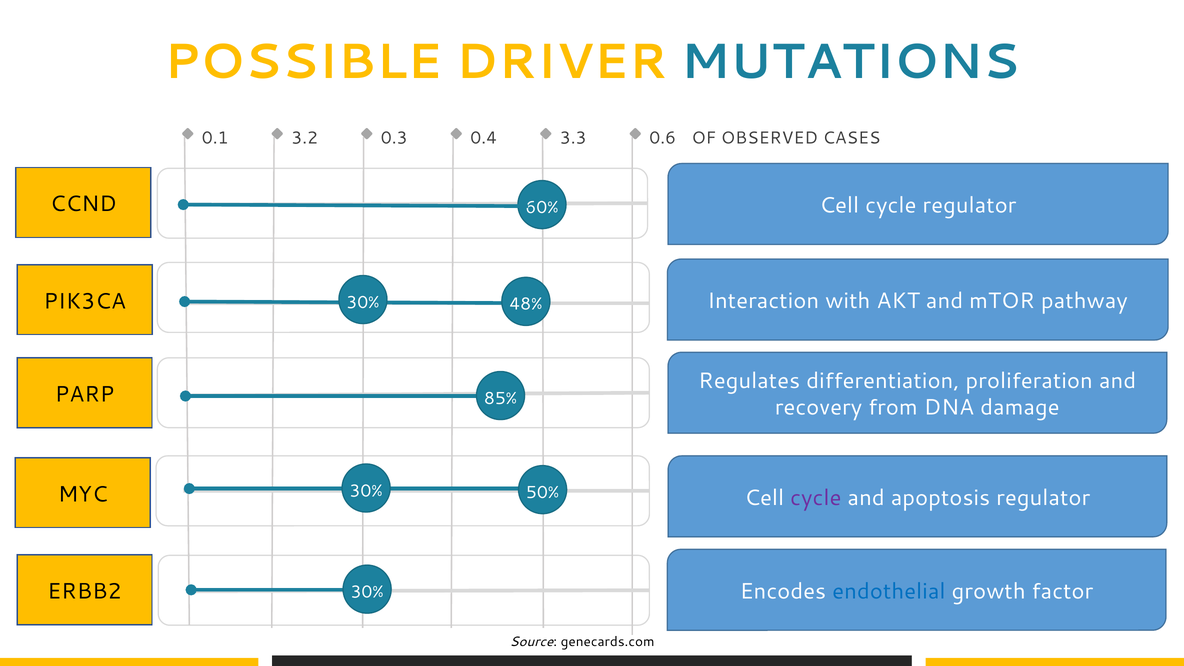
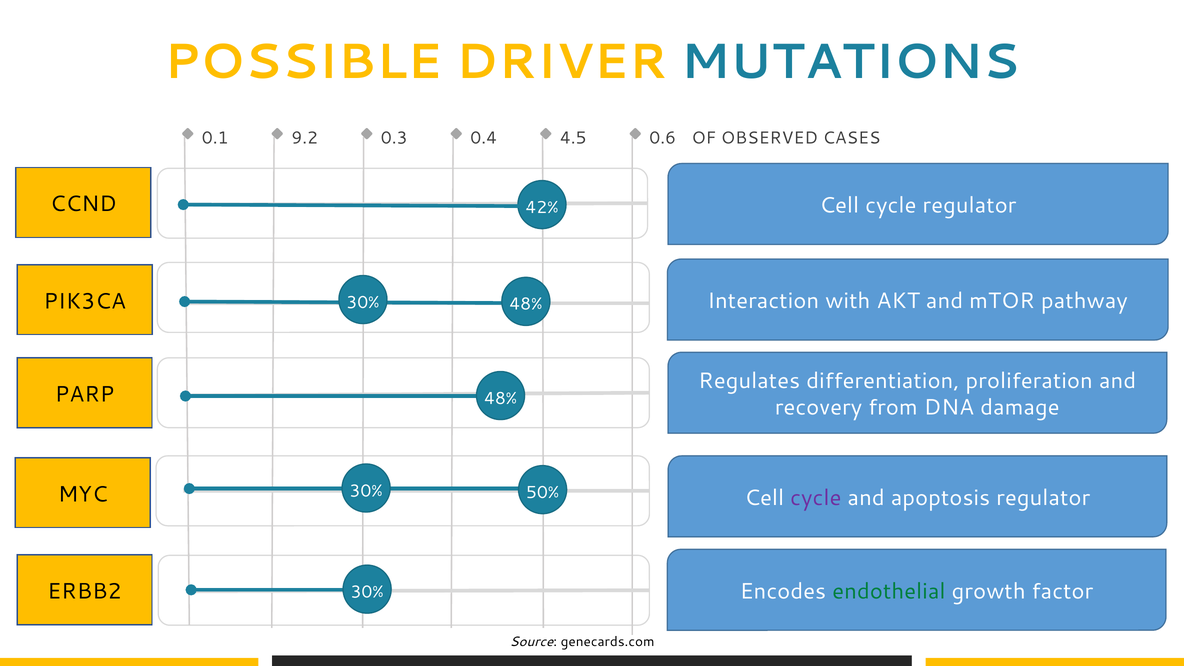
3.2: 3.2 -> 9.2 (305, 138)
3.3: 3.3 -> 4.5 (573, 138)
60%: 60% -> 42% (542, 207)
85%: 85% -> 48% (500, 398)
endothelial colour: blue -> green (889, 591)
